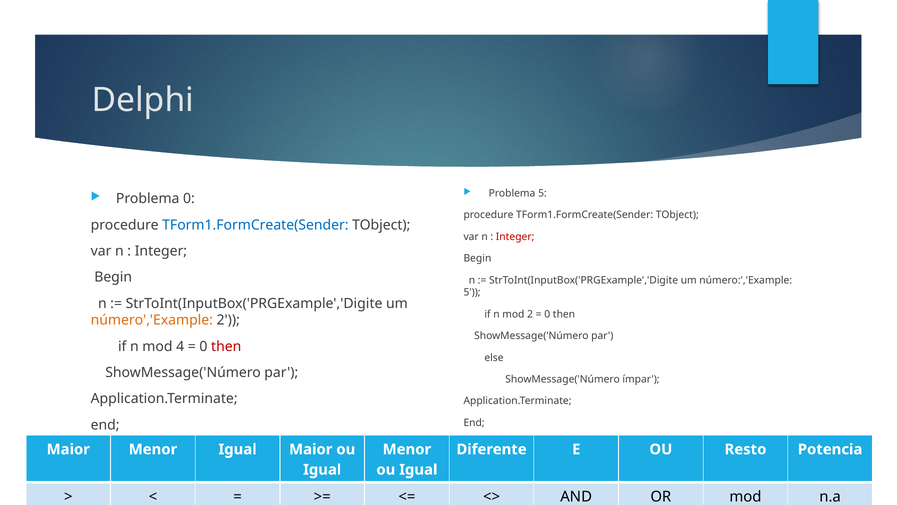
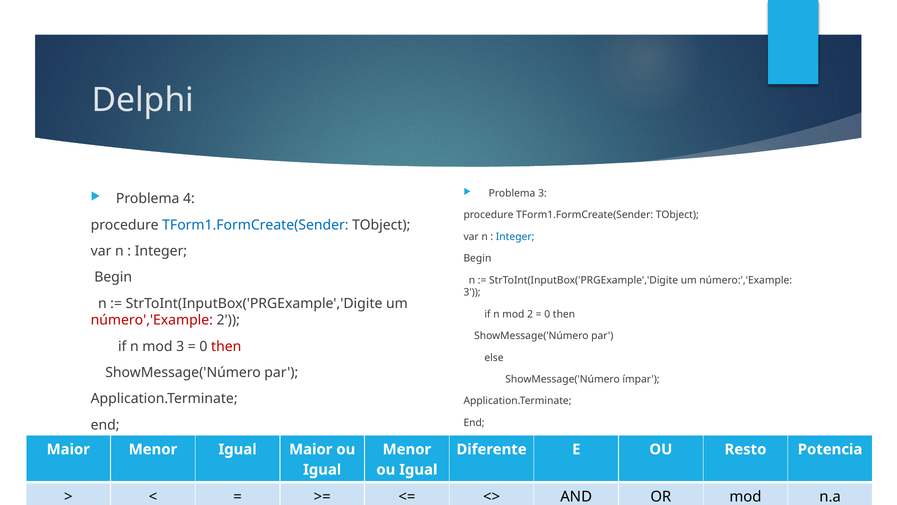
Problema 5: 5 -> 3 (542, 193)
Problema 0: 0 -> 4 (189, 199)
Integer colour: red -> blue (515, 237)
5: 5 -> 3 (472, 292)
número','Example colour: orange -> red (152, 320)
mod 4: 4 -> 3 (180, 346)
